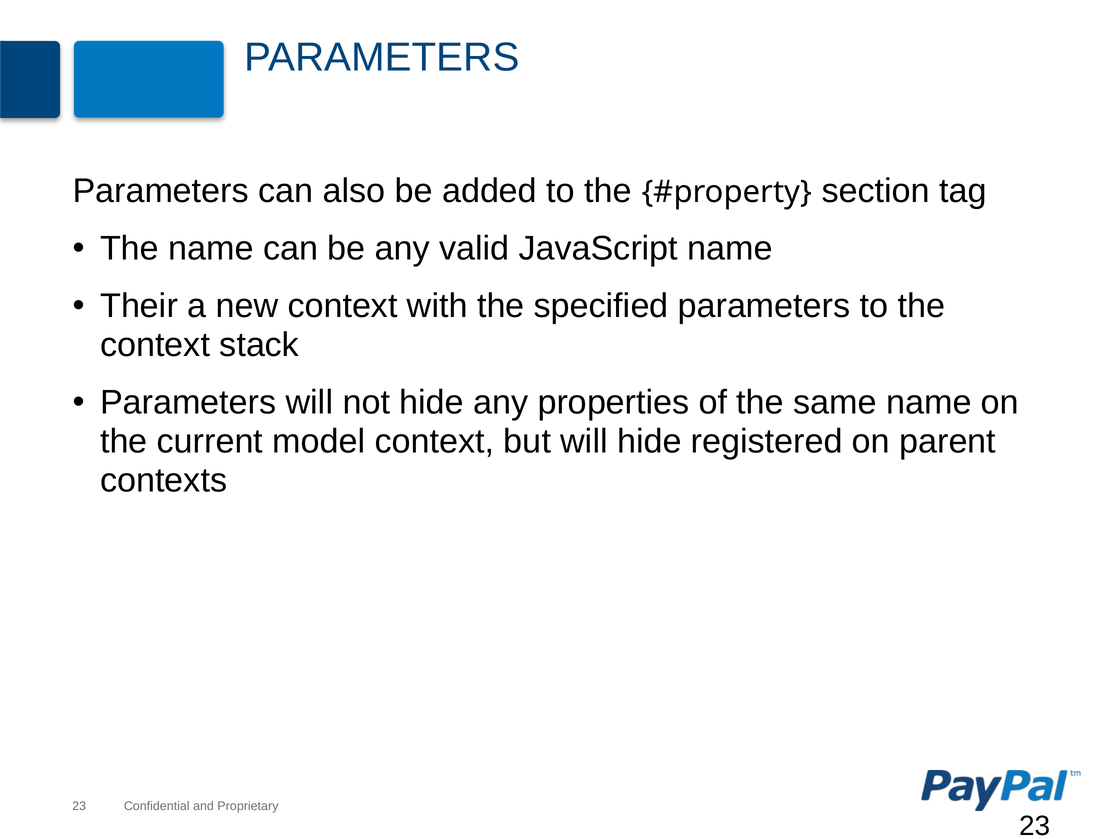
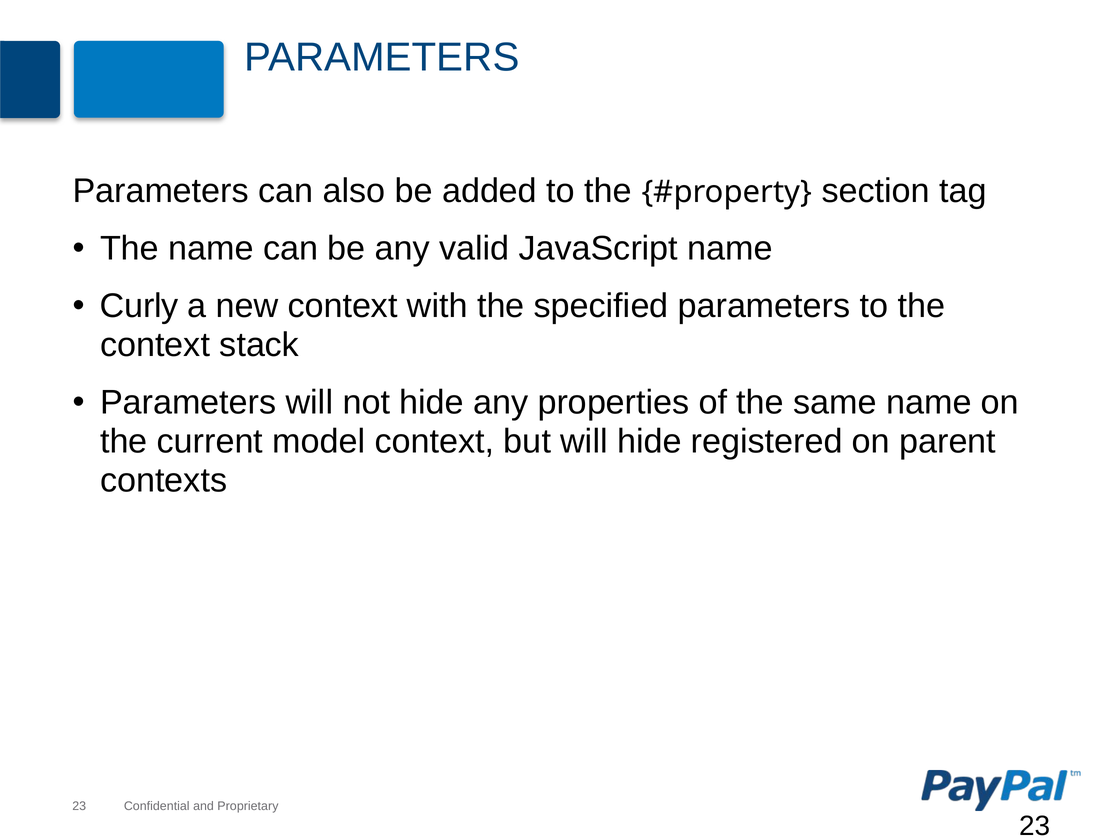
Their: Their -> Curly (139, 306)
